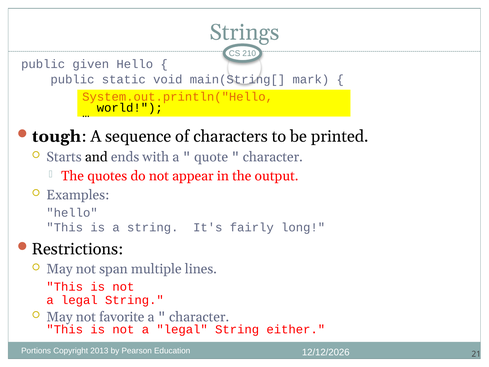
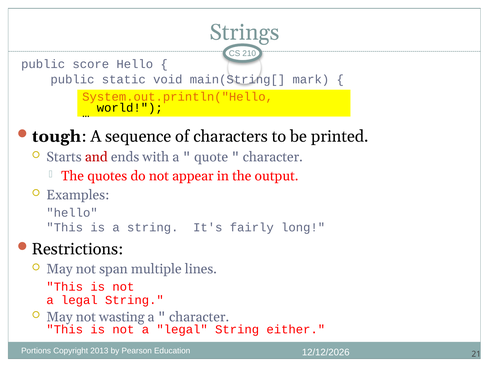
given: given -> score (91, 64)
and colour: black -> red (96, 157)
favorite: favorite -> wasting (122, 317)
